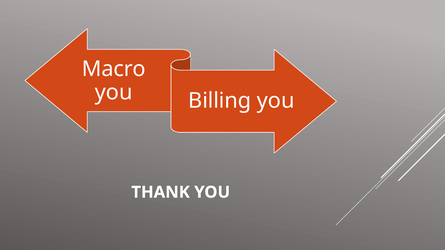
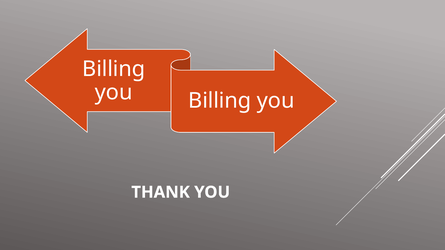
Macro: Macro -> Billing (114, 69)
